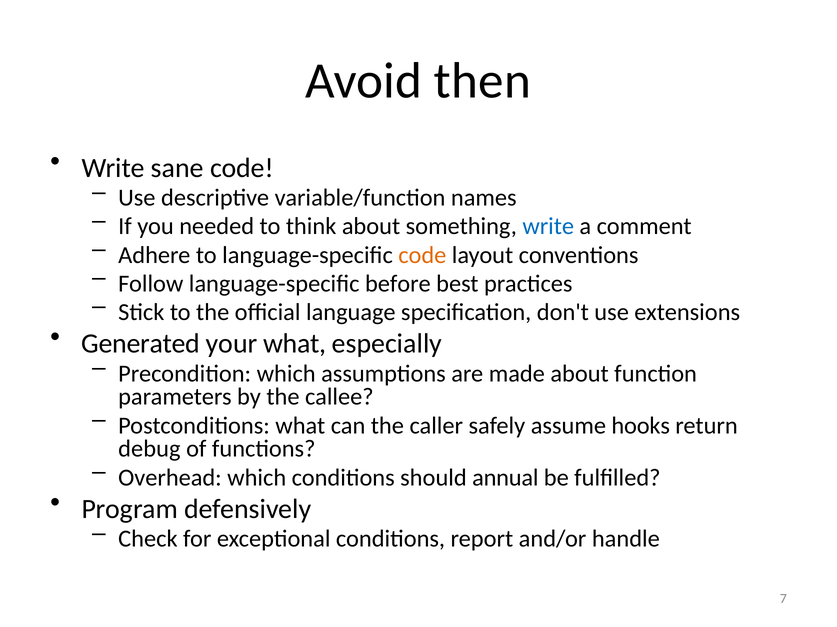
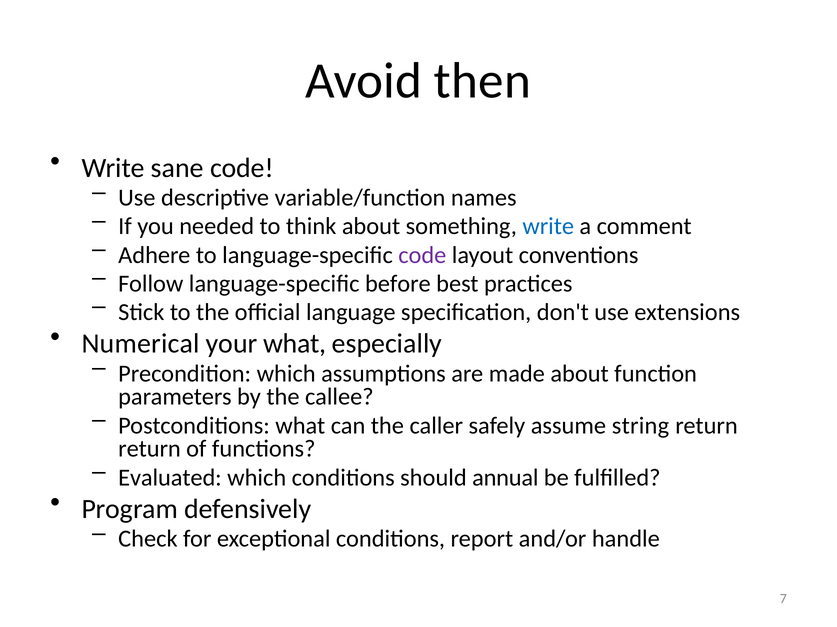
code colour: orange -> purple (422, 255)
Generated: Generated -> Numerical (141, 344)
hooks: hooks -> string (640, 426)
debug: debug -> return (149, 449)
Overhead: Overhead -> Evaluated (170, 478)
